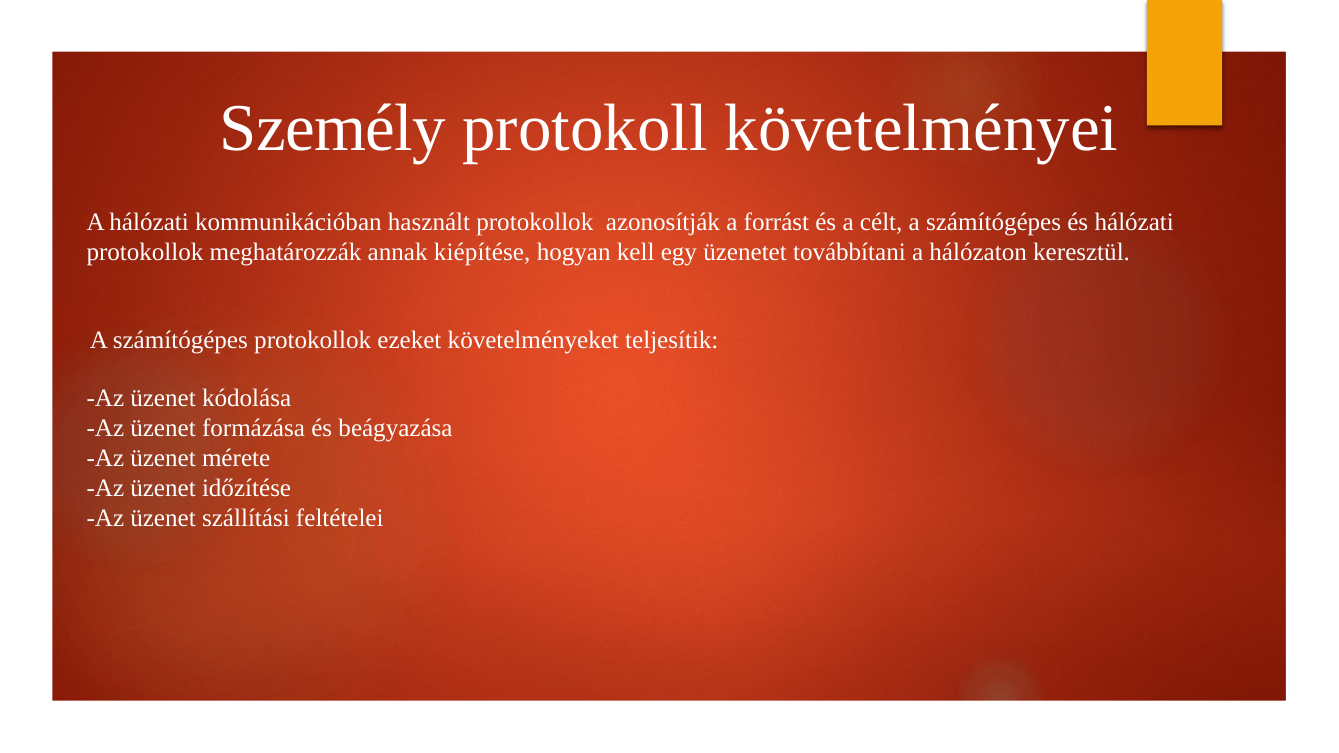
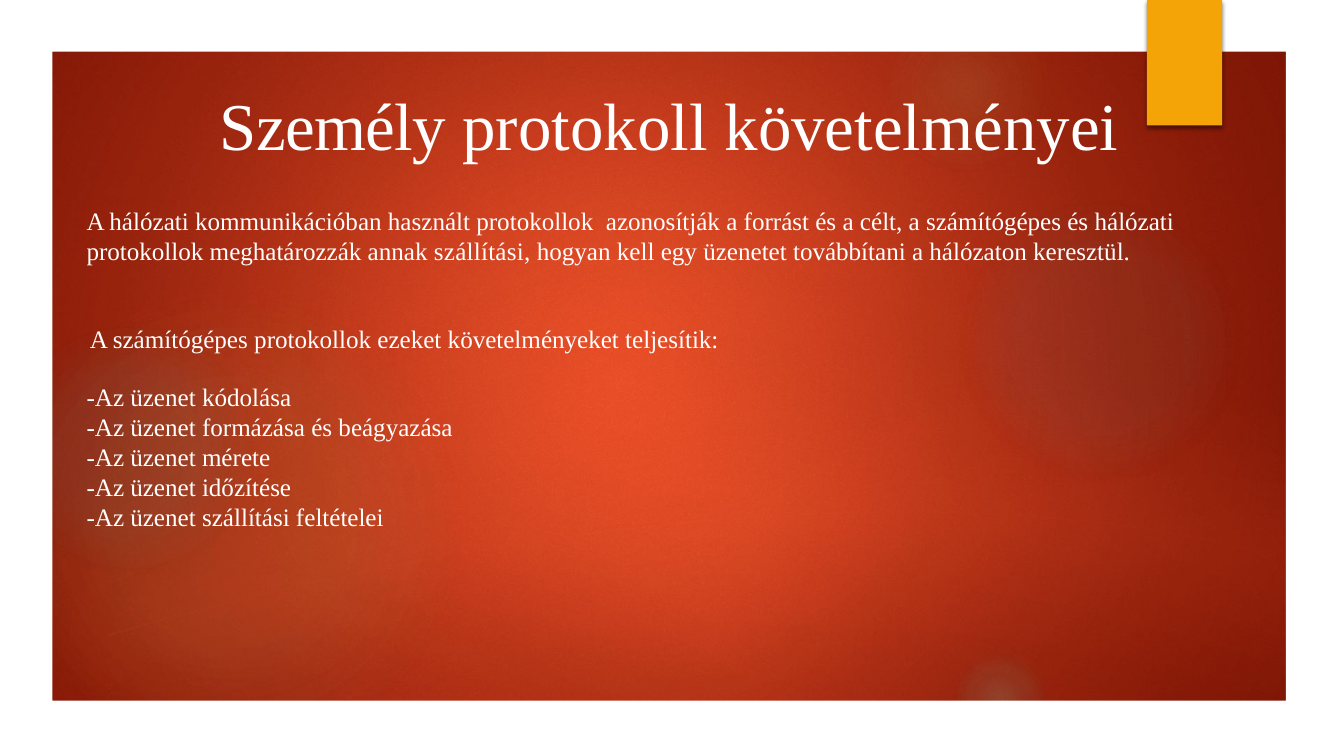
annak kiépítése: kiépítése -> szállítási (482, 252)
